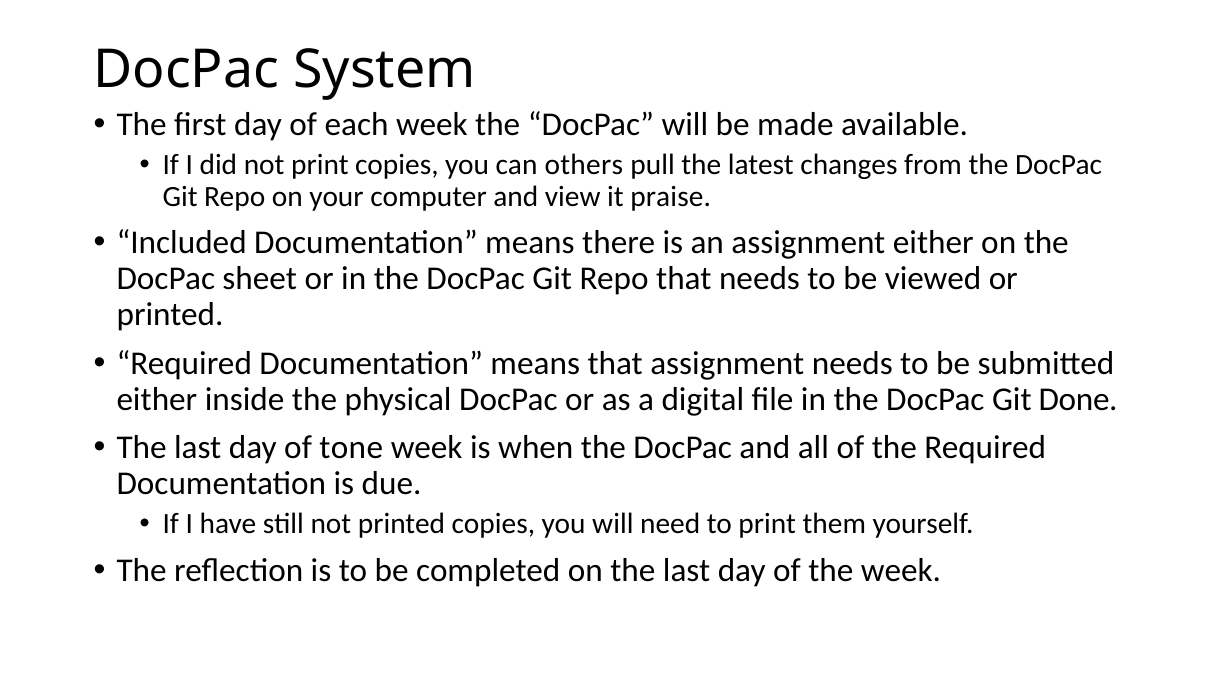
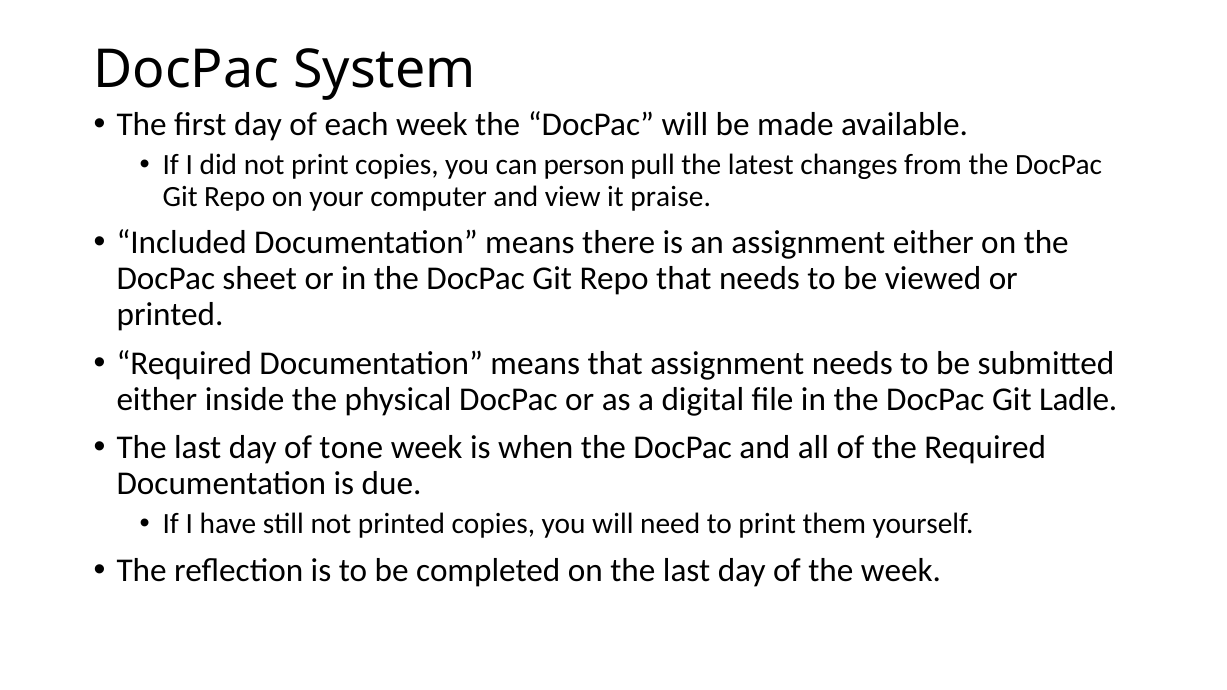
others: others -> person (584, 165)
Done: Done -> Ladle (1078, 399)
